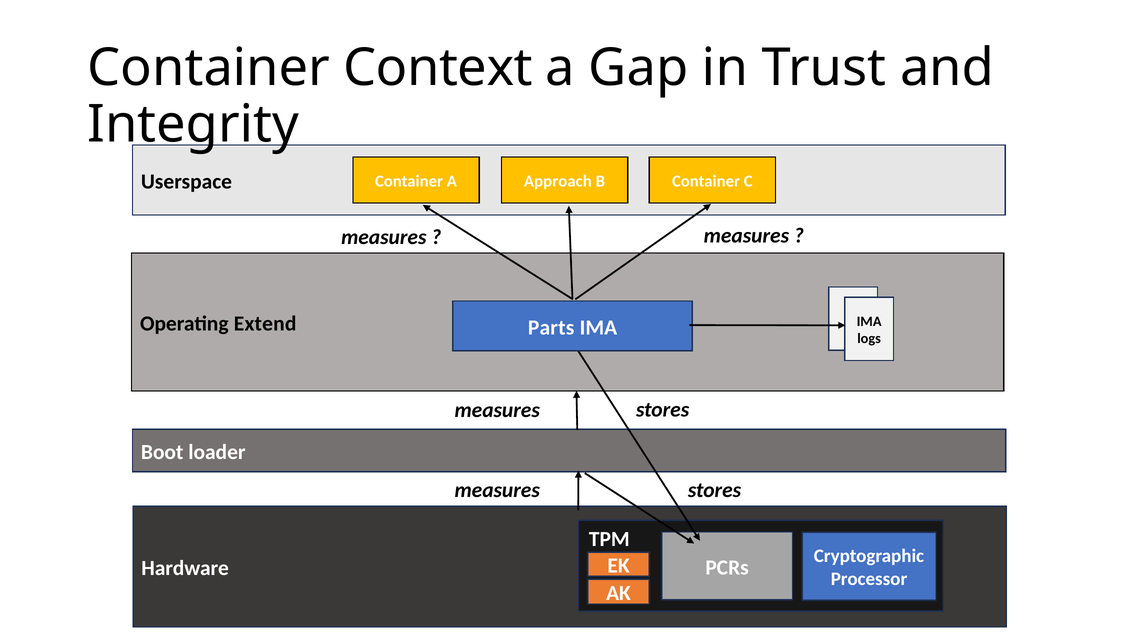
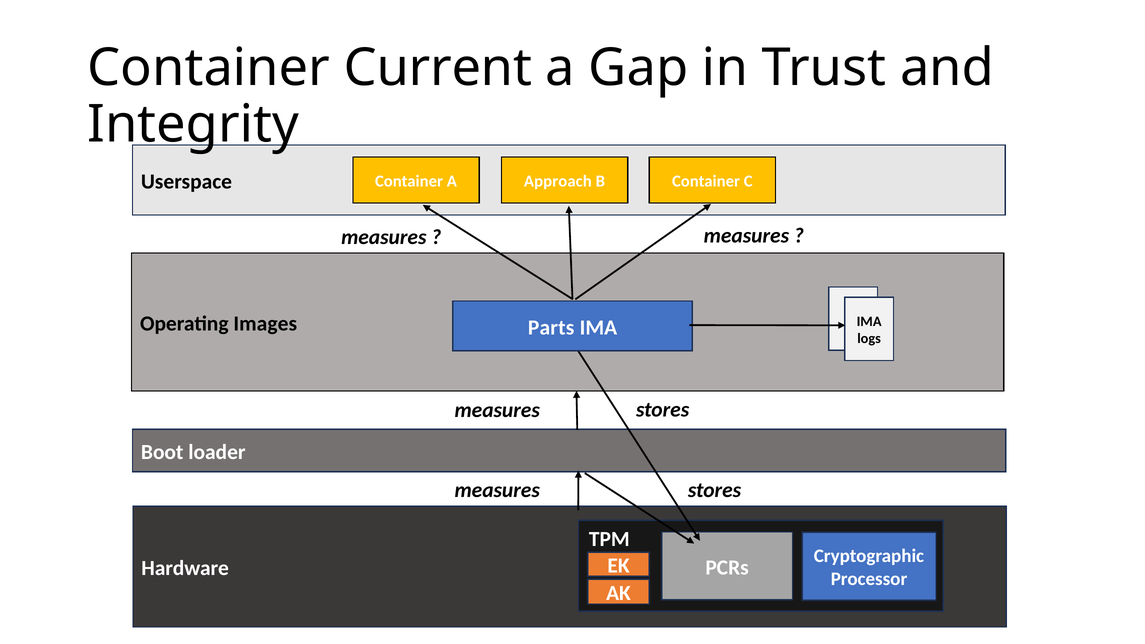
Context: Context -> Current (438, 68)
Extend: Extend -> Images (265, 324)
